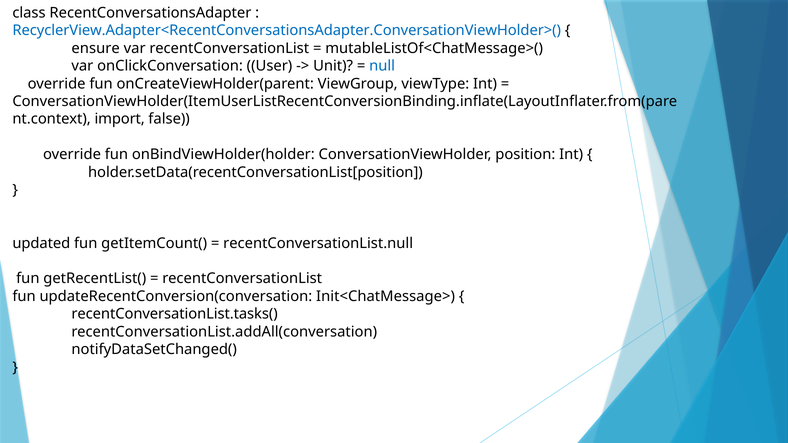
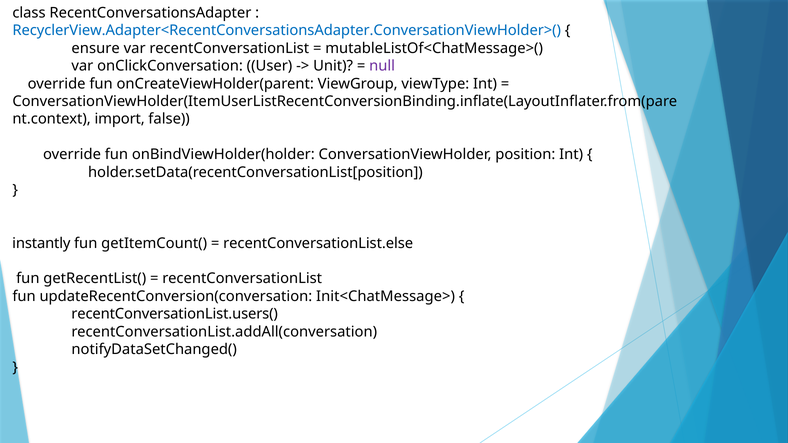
null colour: blue -> purple (382, 66)
updated: updated -> instantly (41, 243)
recentConversationList.null: recentConversationList.null -> recentConversationList.else (318, 243)
recentConversationList.tasks(: recentConversationList.tasks( -> recentConversationList.users( (175, 314)
